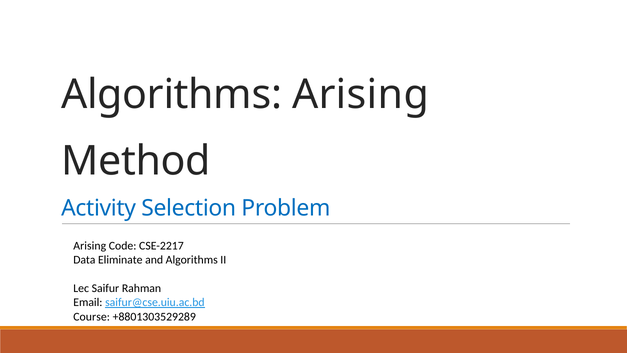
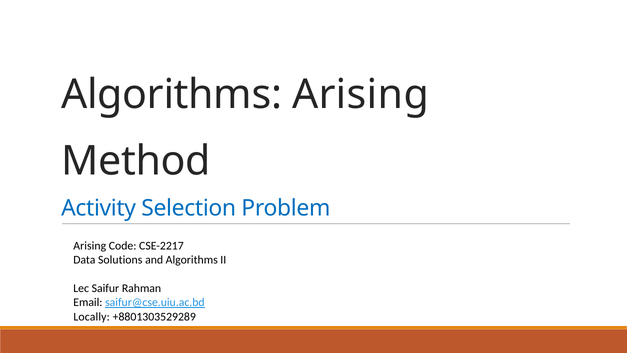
Eliminate: Eliminate -> Solutions (120, 260)
Course: Course -> Locally (92, 317)
